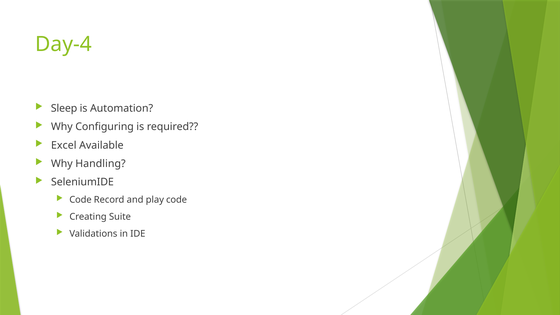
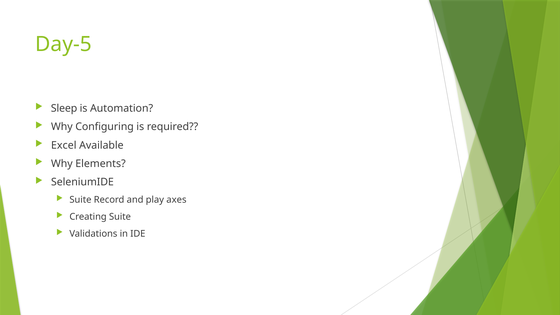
Day-4: Day-4 -> Day-5 (64, 44)
Handling: Handling -> Elements (101, 164)
Code: Code -> Suite (80, 200)
play code: code -> axes (176, 200)
